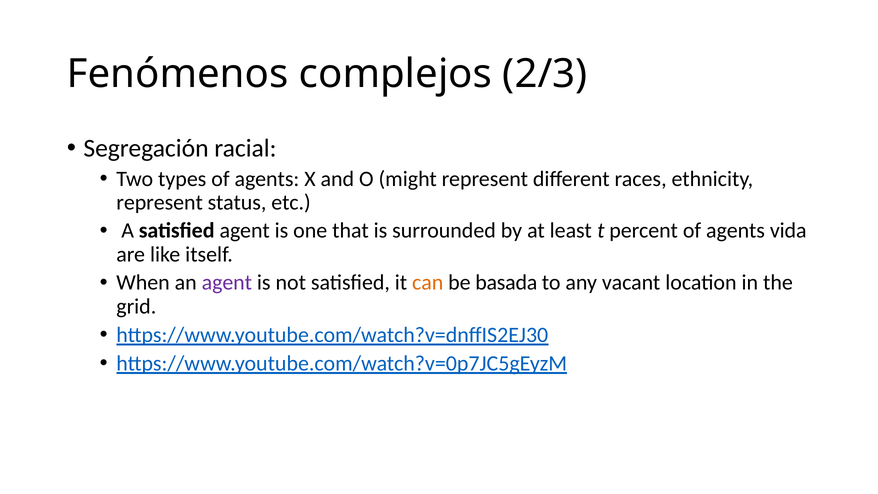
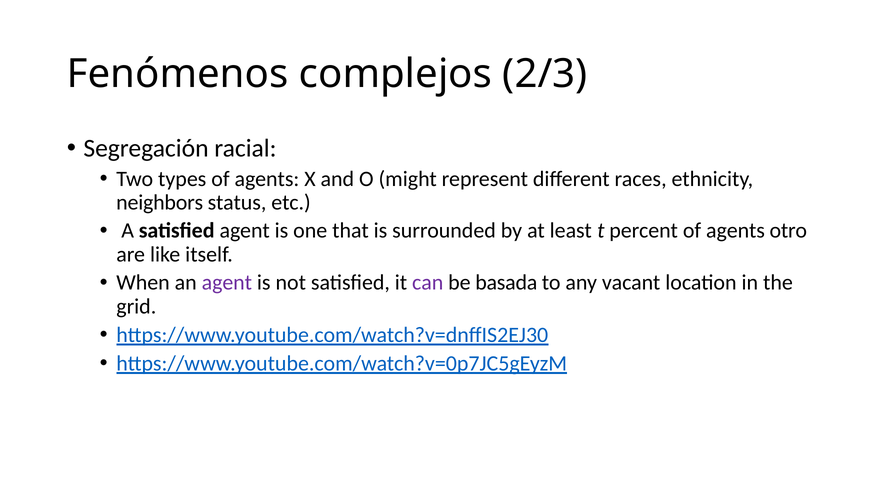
represent: represent -> neighbors (160, 202)
vida: vida -> otro (788, 231)
can colour: orange -> purple (428, 283)
